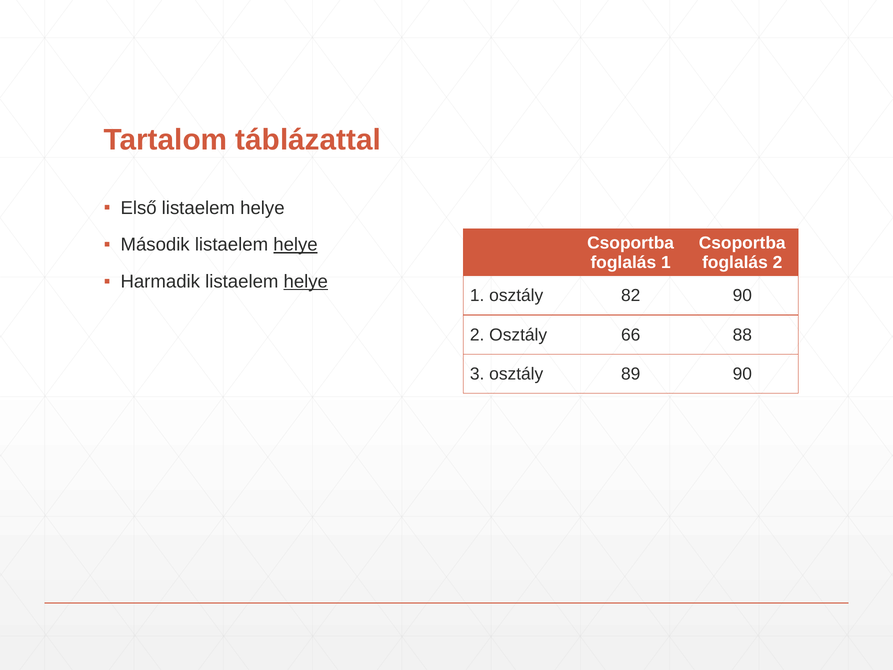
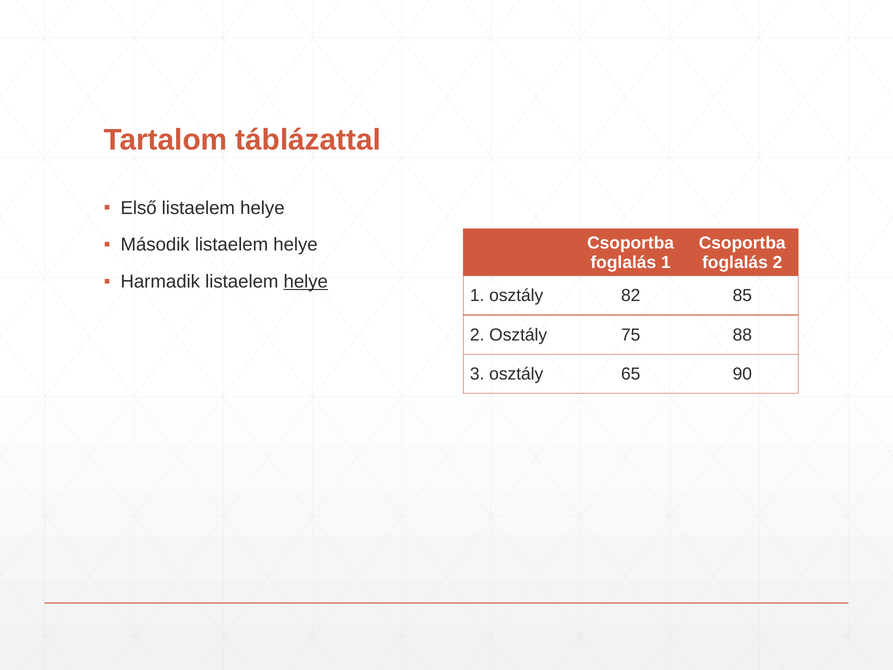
helye underline: present -> none (296, 245)
82 90: 90 -> 85 (742, 296)
66: 66 -> 75 (631, 335)
89: 89 -> 65 (631, 374)
